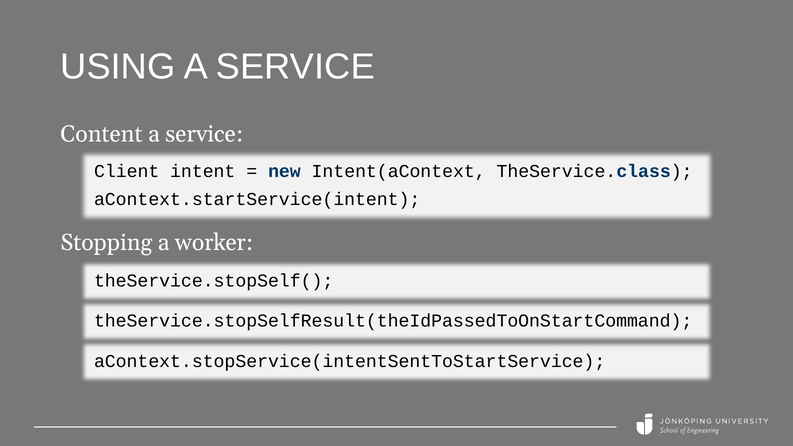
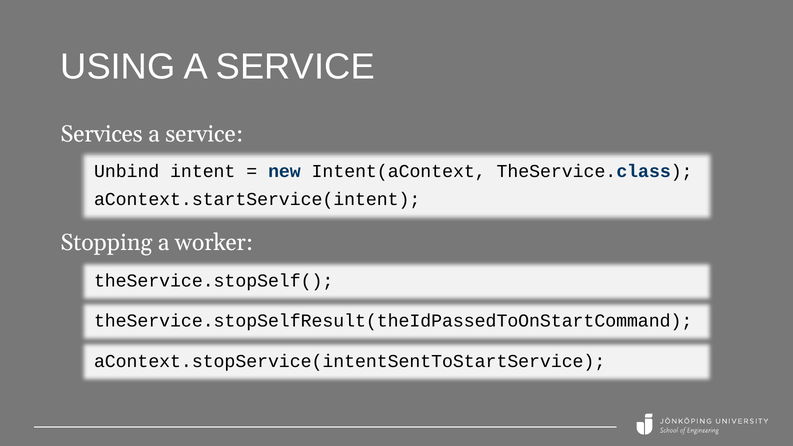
Content: Content -> Services (102, 134)
Client: Client -> Unbind (127, 171)
